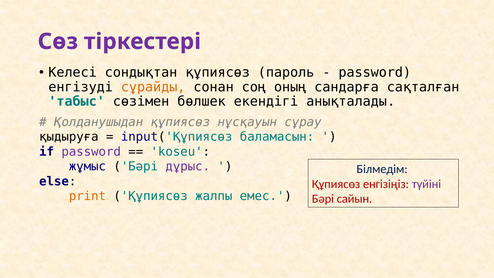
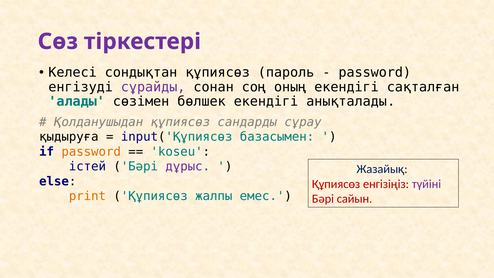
сұрайды colour: orange -> purple (153, 87)
оның сандарға: сандарға -> екендігі (347, 87)
табыс: табыс -> алады (77, 101)
нұсқауын: нұсқауын -> сандарды (247, 122)
баламасын: баламасын -> базасымен (277, 137)
password colour: purple -> orange (91, 152)
жұмыс: жұмыс -> істей (87, 166)
Білмедім: Білмедім -> Жазайық (382, 169)
